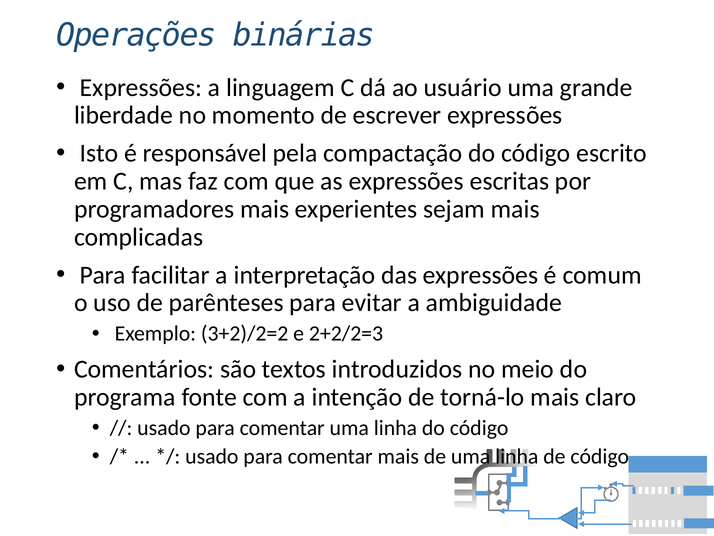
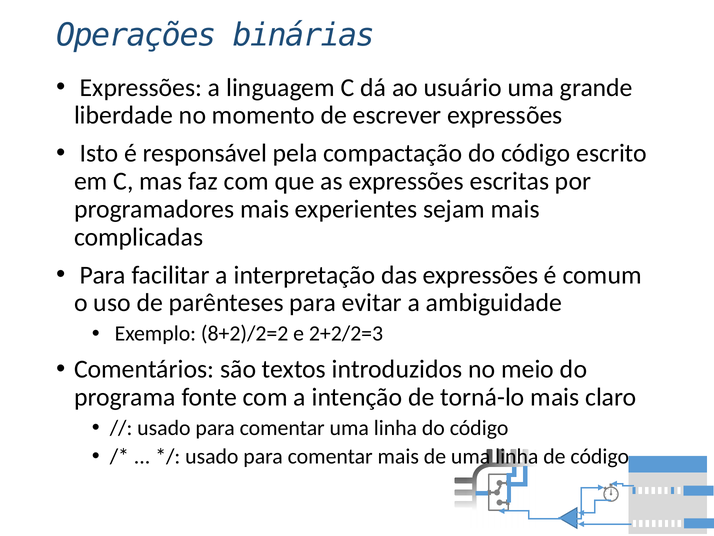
3+2)/2=2: 3+2)/2=2 -> 8+2)/2=2 (245, 333)
